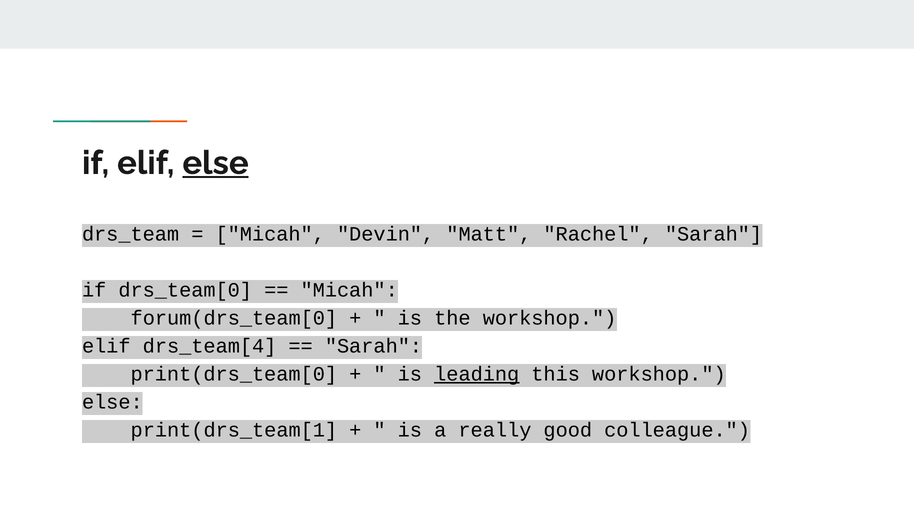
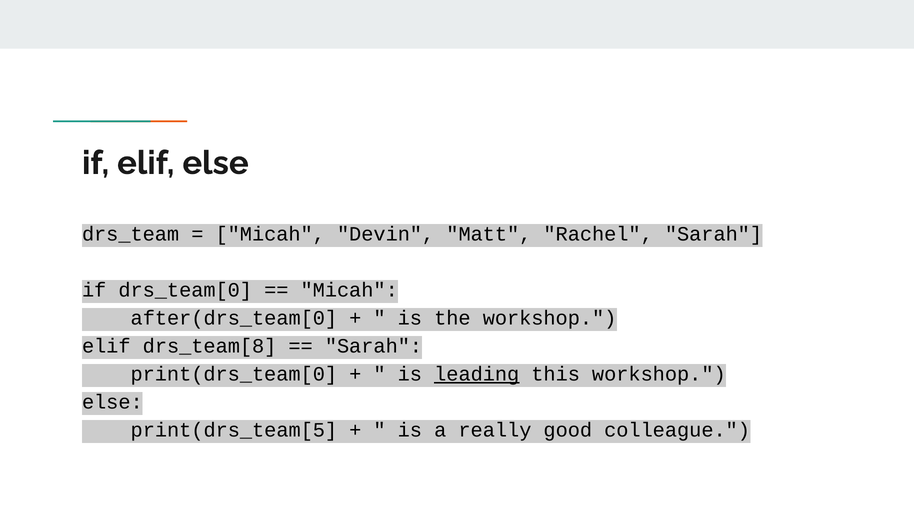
else underline: present -> none (216, 163)
forum(drs_team[0: forum(drs_team[0 -> after(drs_team[0 (234, 318)
drs_team[4: drs_team[4 -> drs_team[8 (210, 346)
print(drs_team[1: print(drs_team[1 -> print(drs_team[5 (234, 430)
